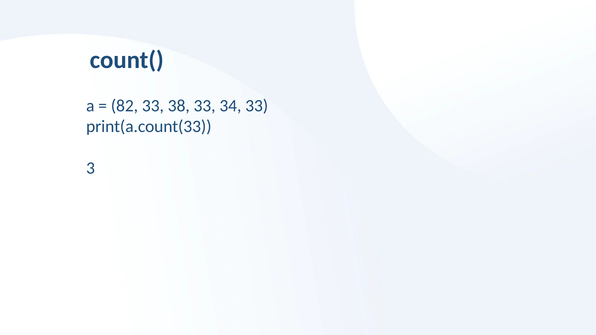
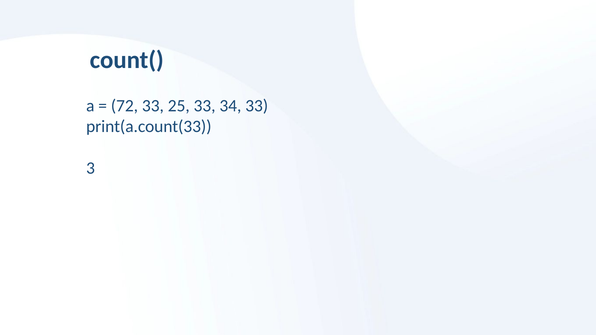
82: 82 -> 72 (124, 106)
38: 38 -> 25 (179, 106)
